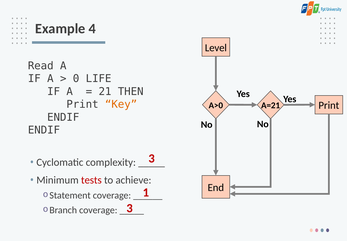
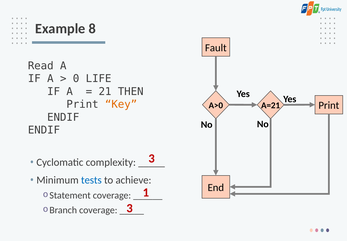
4: 4 -> 8 (92, 28)
Level: Level -> Fault (216, 48)
tests colour: red -> blue (91, 180)
